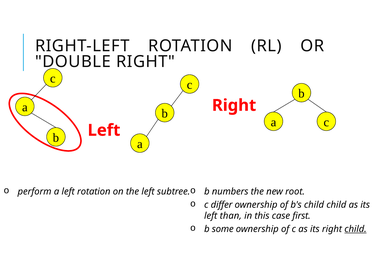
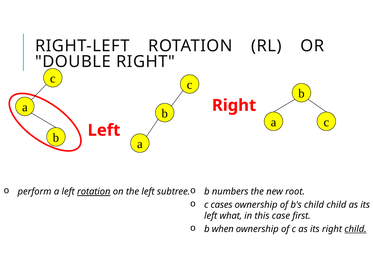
rotation underline: none -> present (94, 191)
differ: differ -> cases (222, 205)
than: than -> what (231, 216)
some: some -> when (223, 229)
